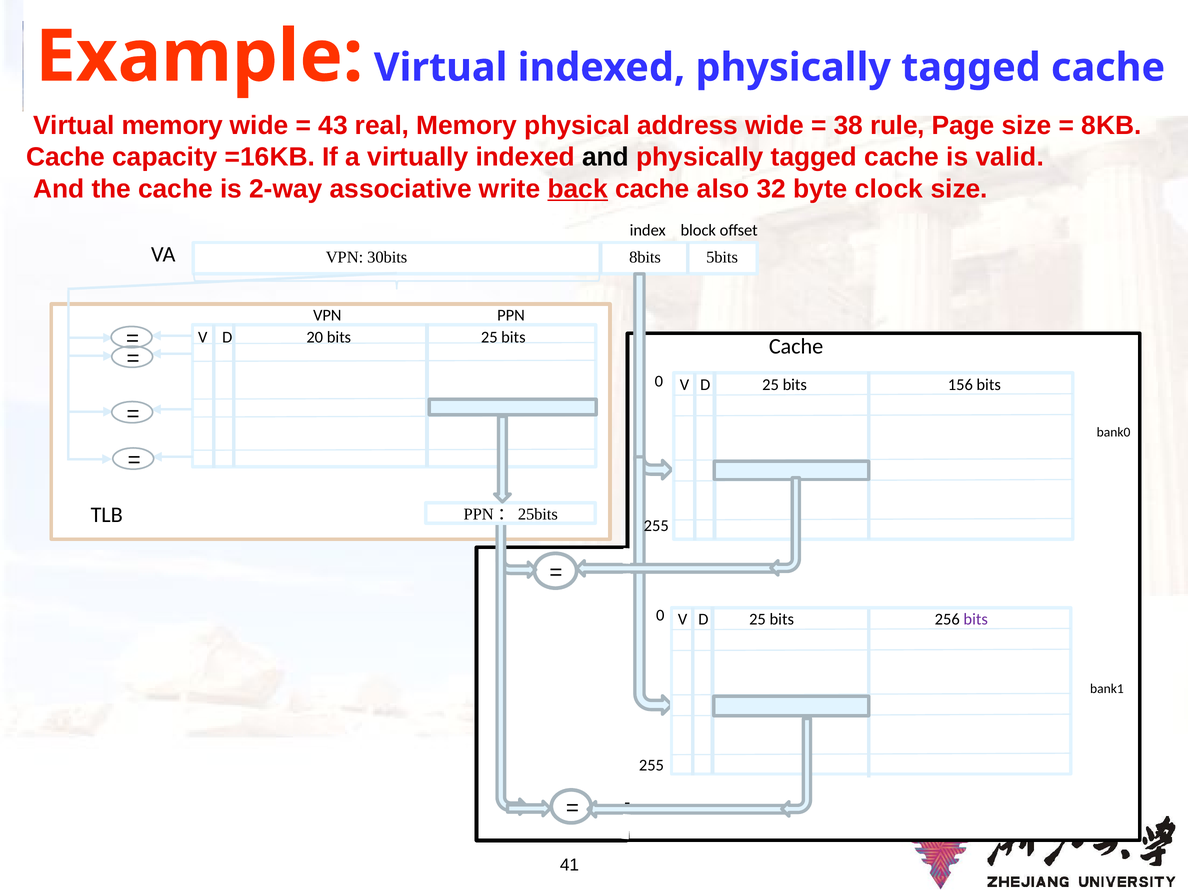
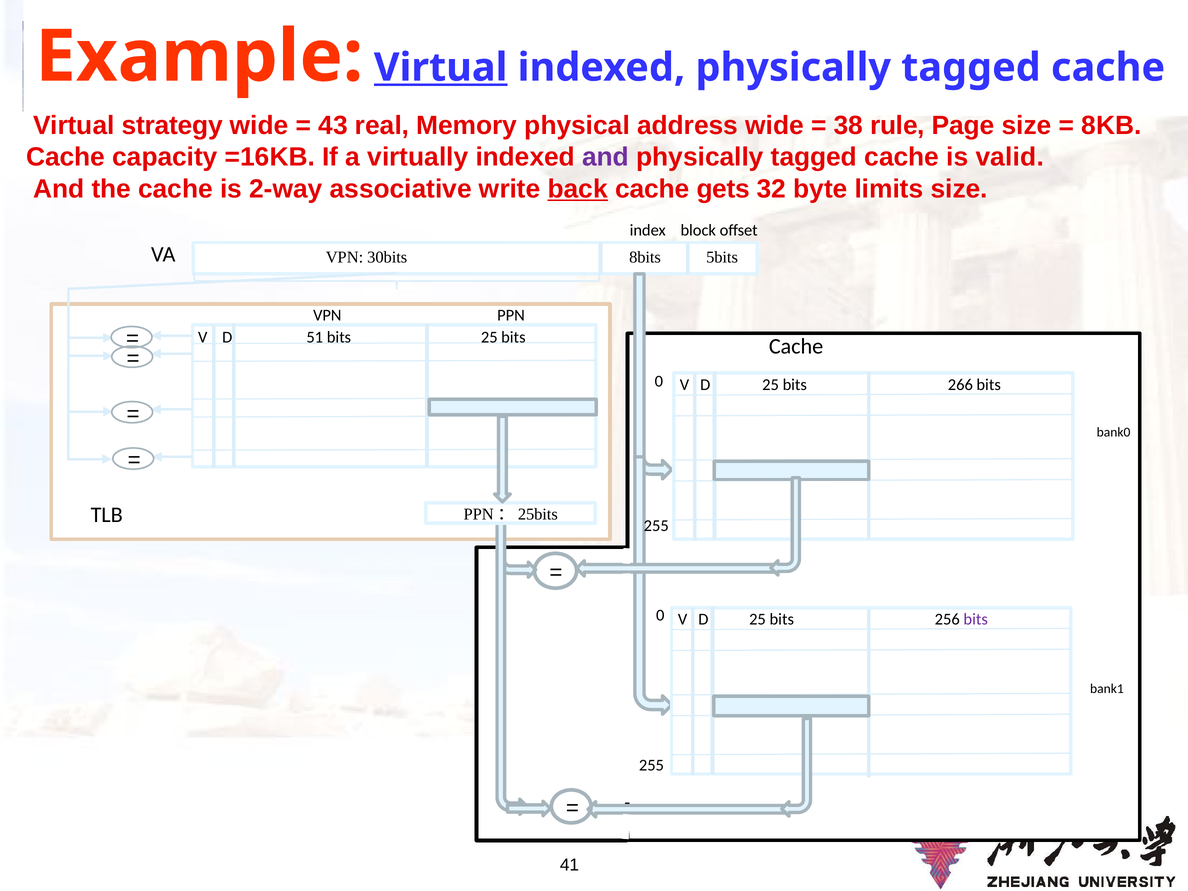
Virtual underline: none -> present (441, 68)
Virtual memory: memory -> strategy (172, 126)
and colour: black -> purple (606, 157)
also: also -> gets (723, 189)
clock: clock -> limits (889, 189)
20: 20 -> 51 (315, 337)
156: 156 -> 266 (960, 385)
